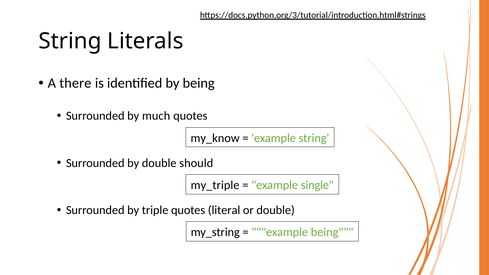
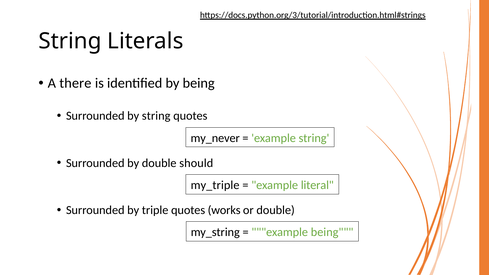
by much: much -> string (156, 116)
my_know: my_know -> my_never (215, 138)
single: single -> literal (317, 185)
literal: literal -> works (224, 210)
